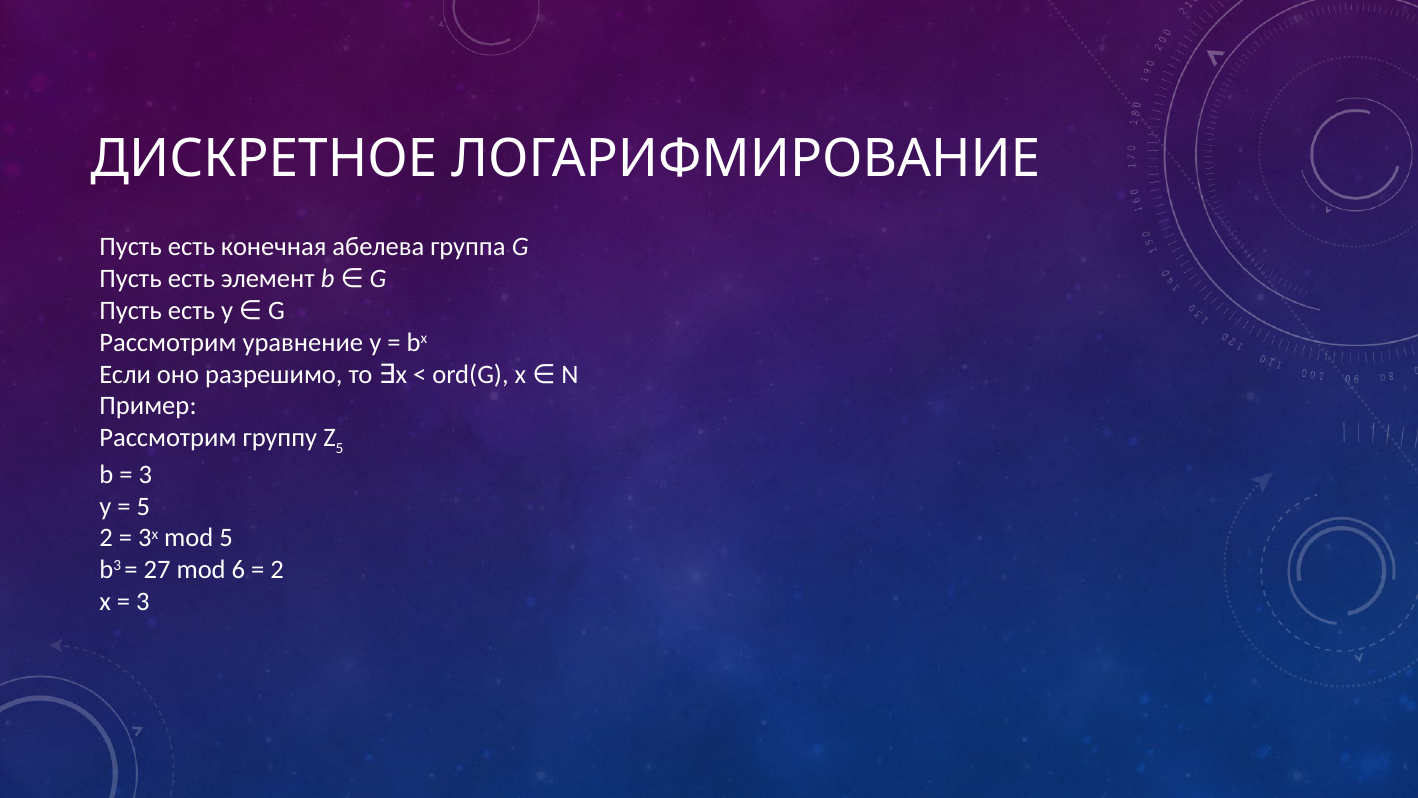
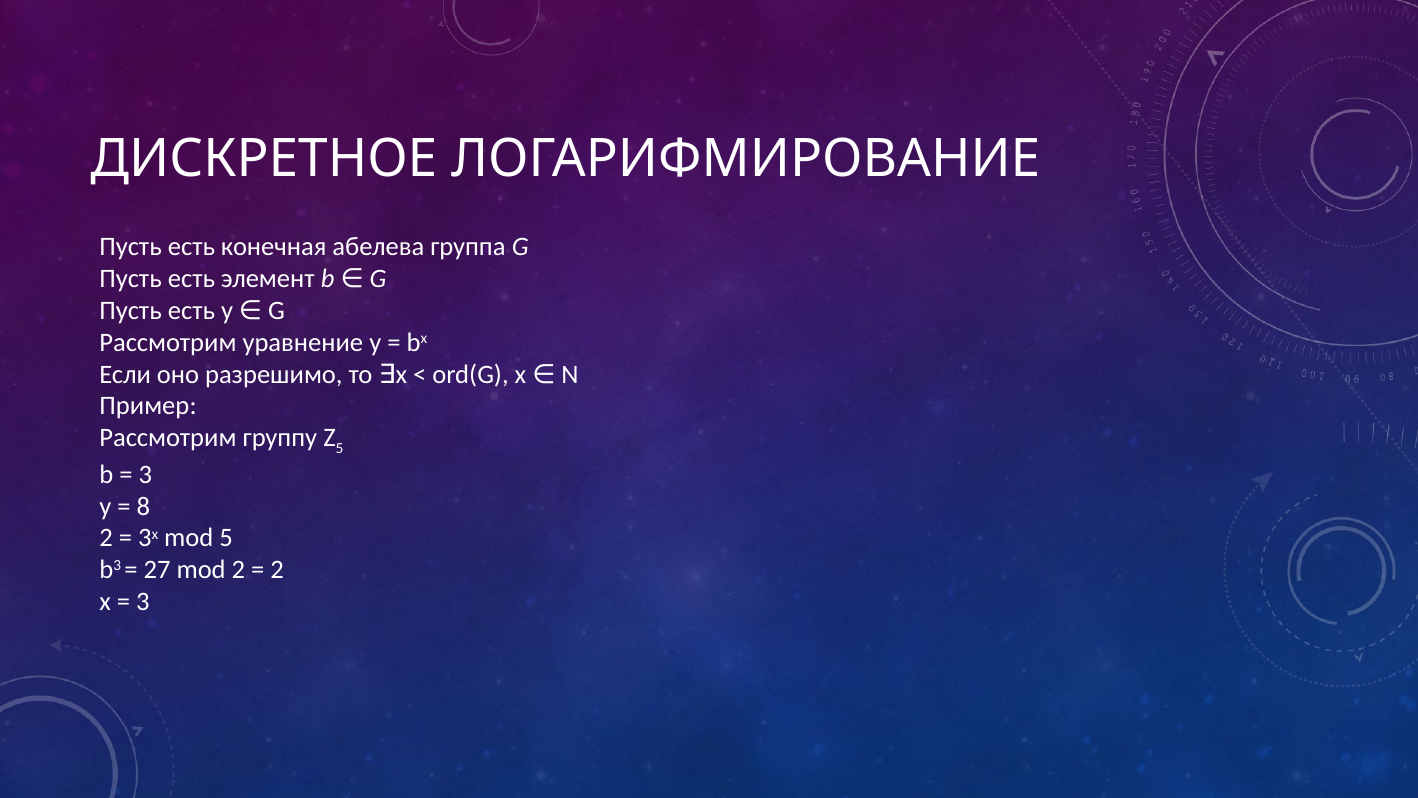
5: 5 -> 8 (143, 506)
mod 6: 6 -> 2 (238, 570)
